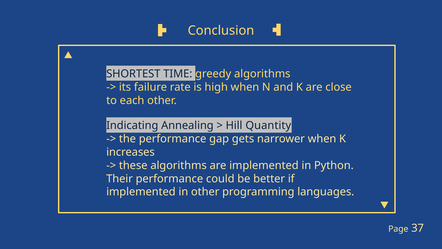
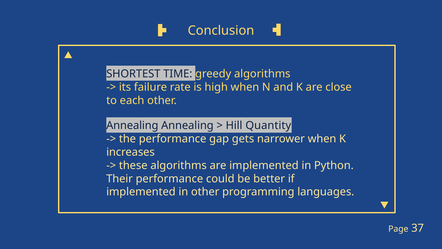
Indicating: Indicating -> Annealing (132, 125)
